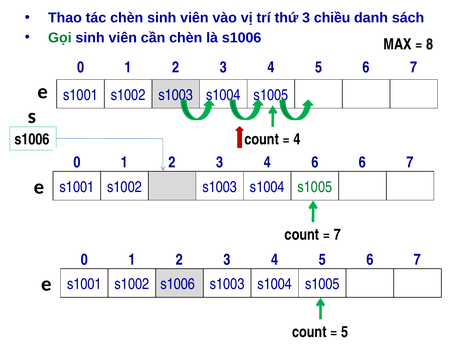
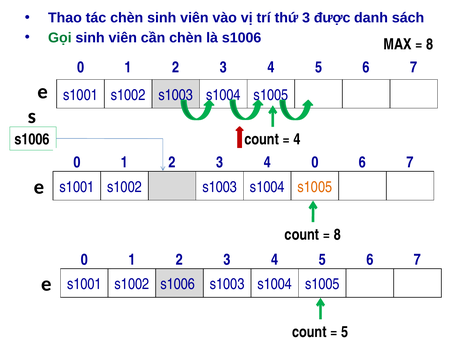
chiều: chiều -> được (332, 18)
4 6: 6 -> 0 (315, 162)
s1005 colour: green -> orange (315, 187)
7: 7 -> 8 (337, 235)
